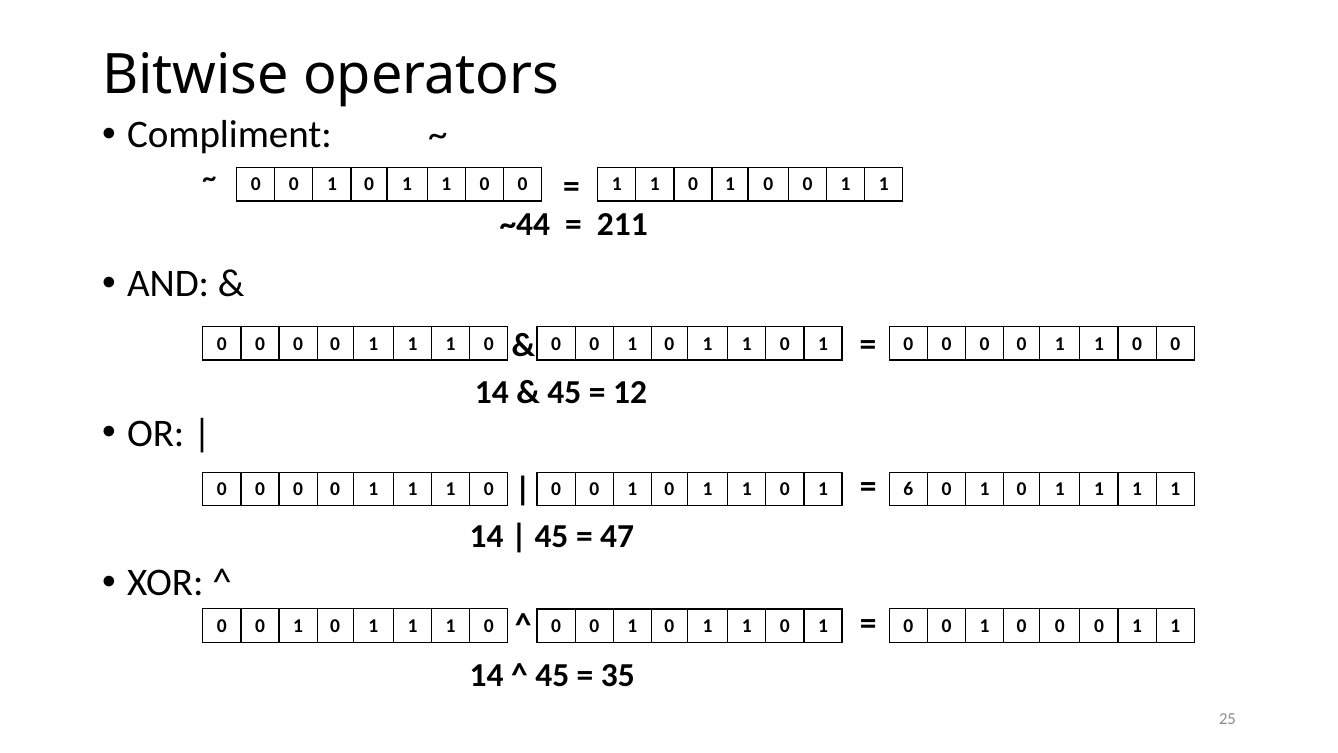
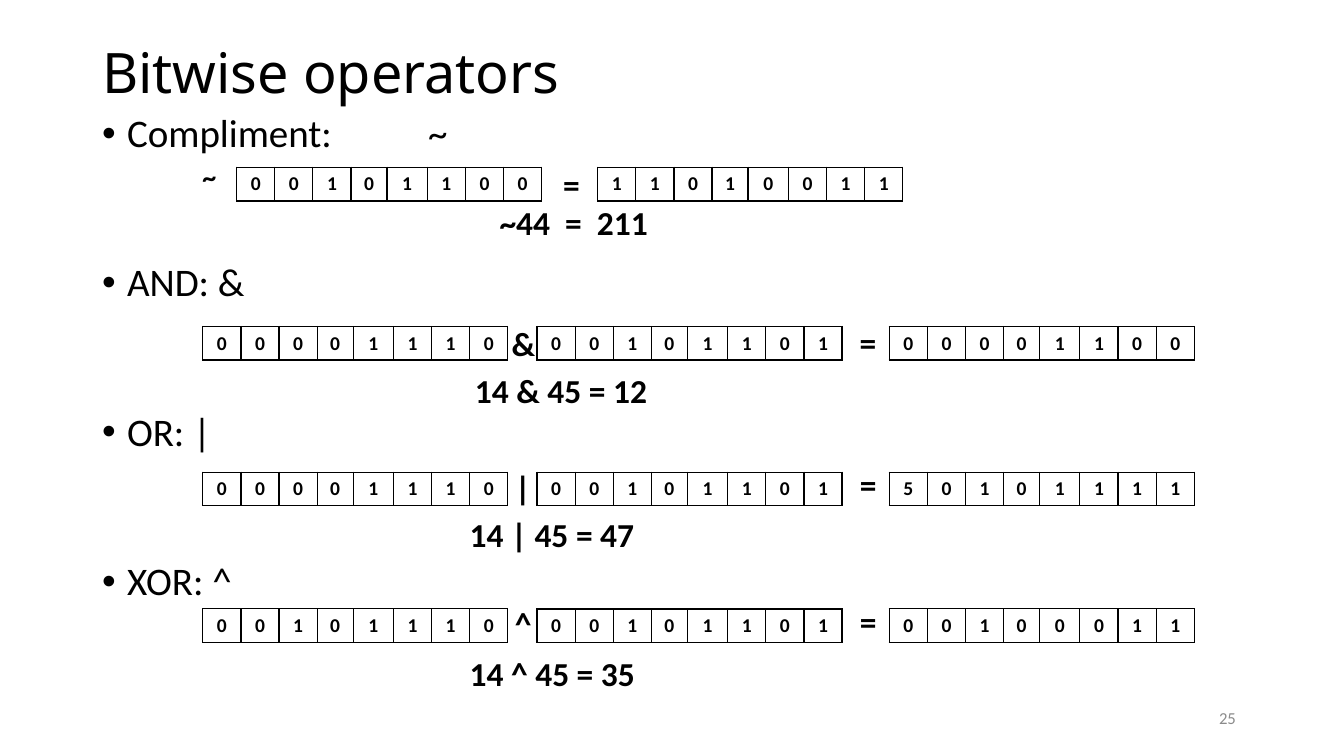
6: 6 -> 5 (908, 489)
